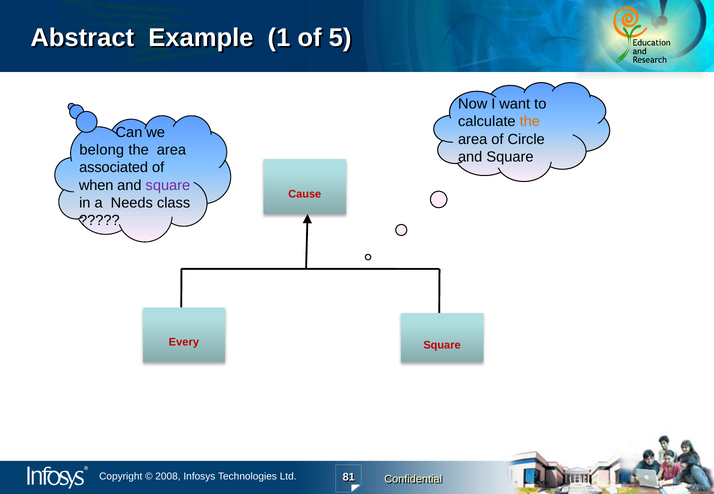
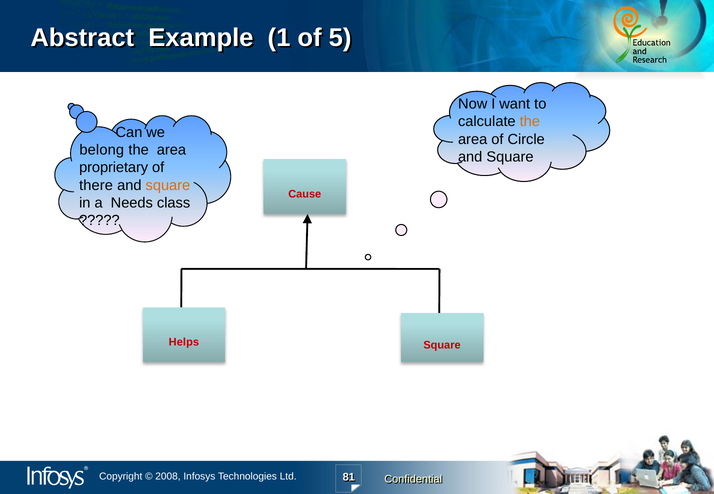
associated: associated -> proprietary (114, 168)
when: when -> there (96, 185)
square colour: purple -> orange (168, 185)
Every: Every -> Helps (184, 342)
